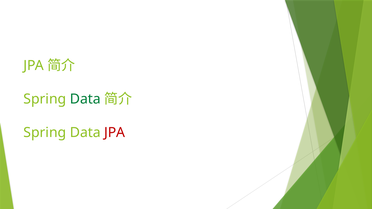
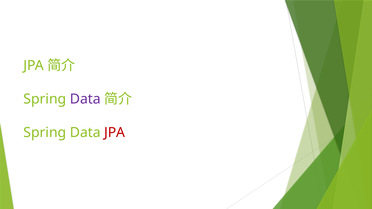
Data colour: green -> purple (85, 99)
